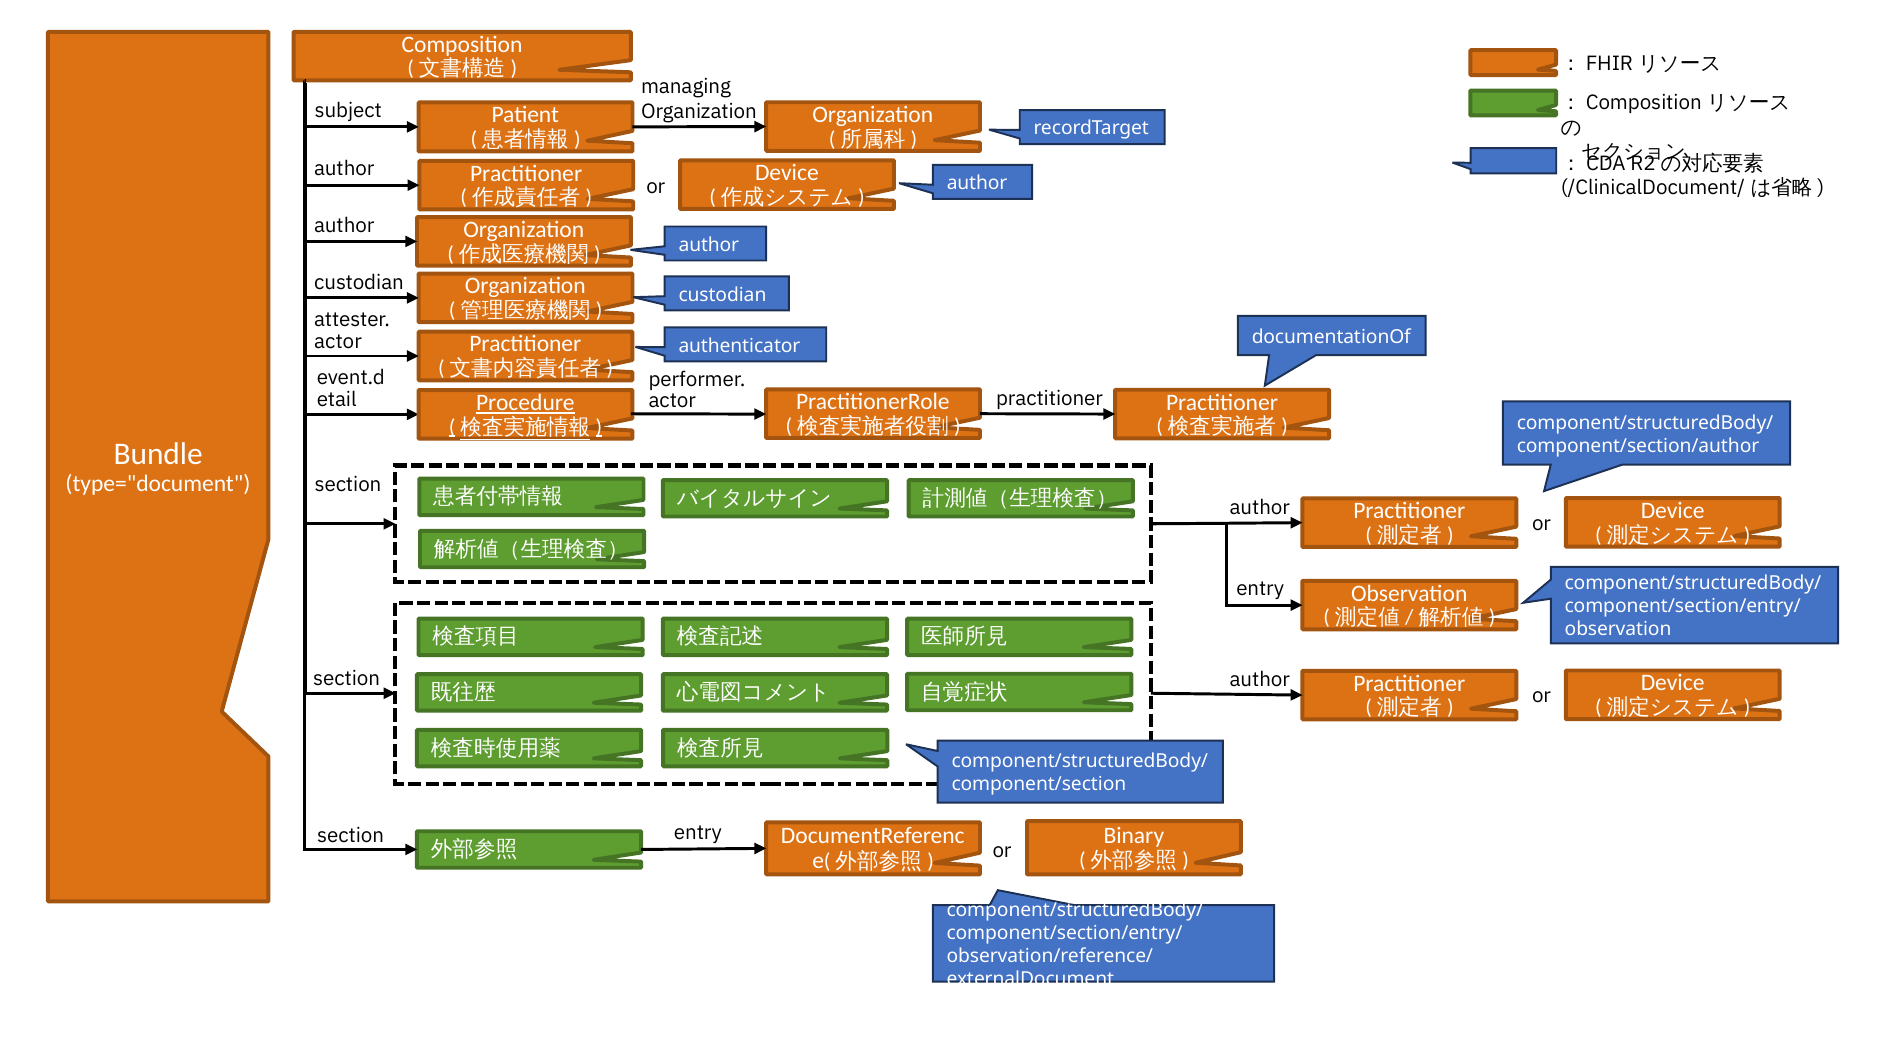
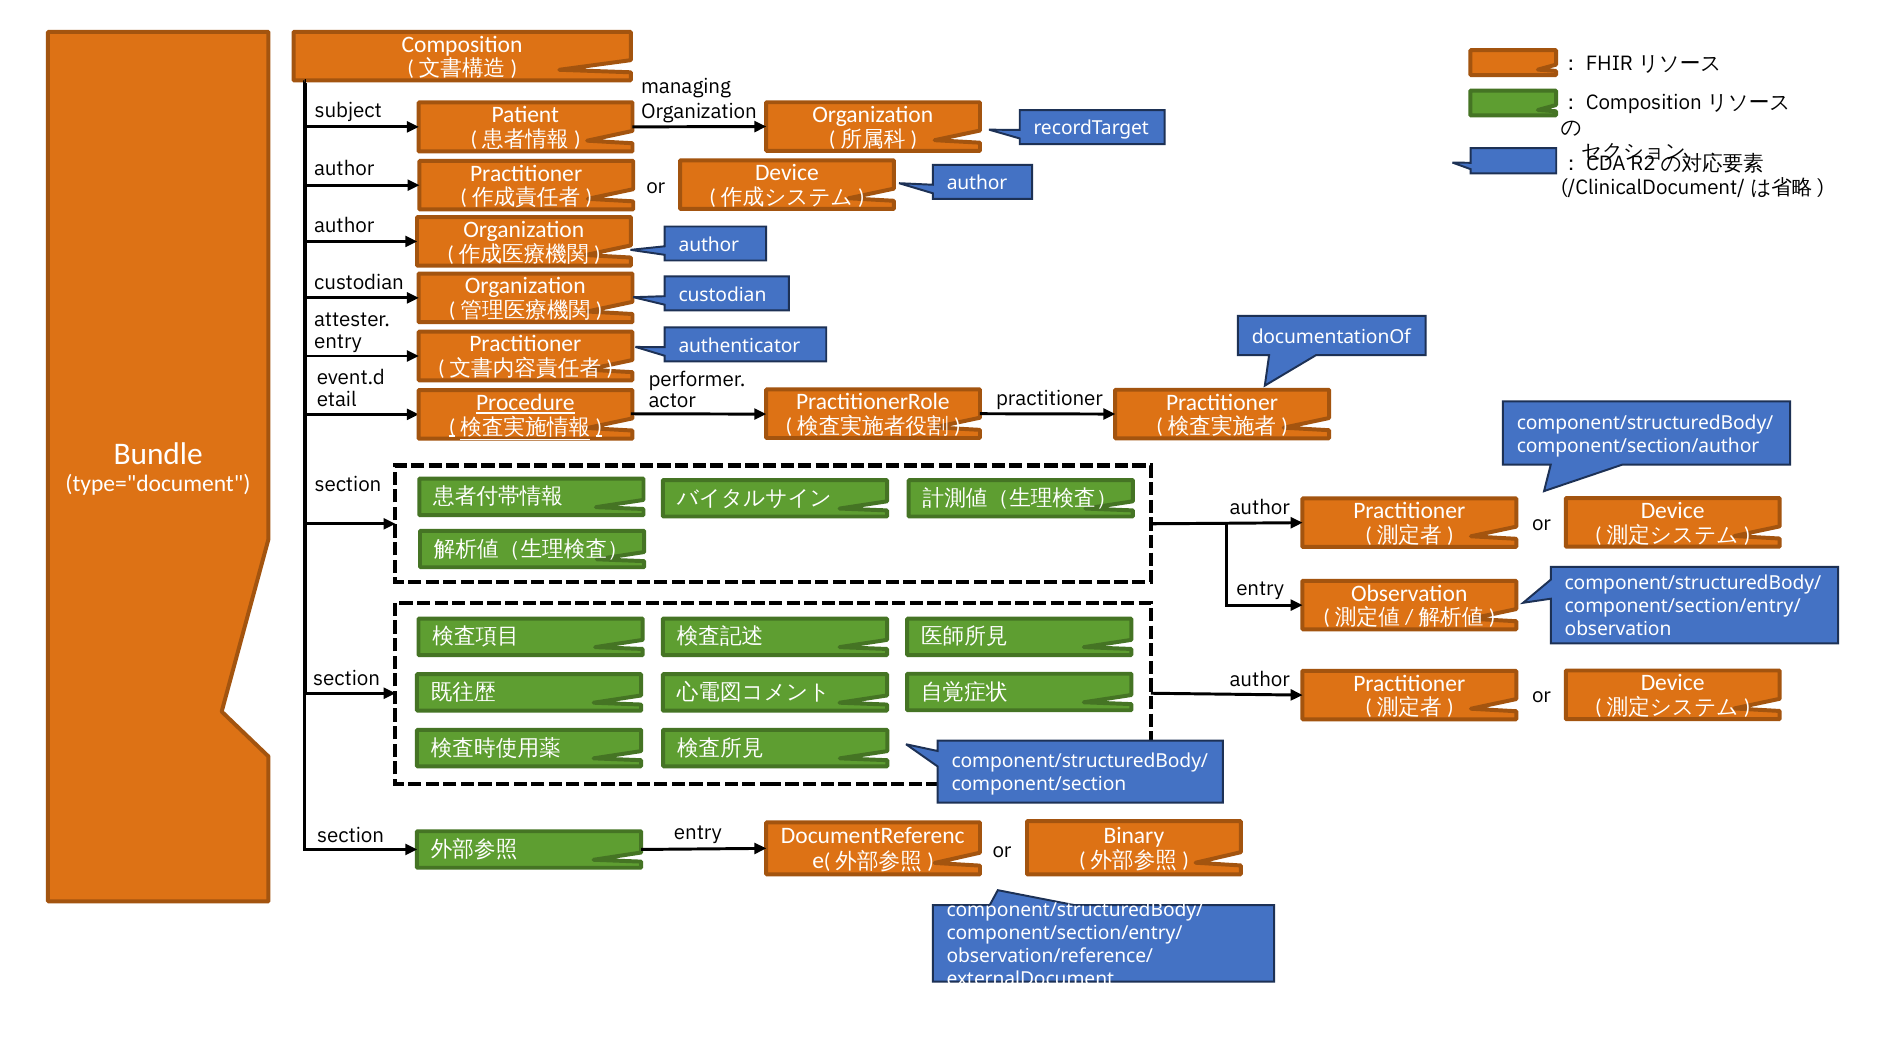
actor: actor -> entry (338, 342)
